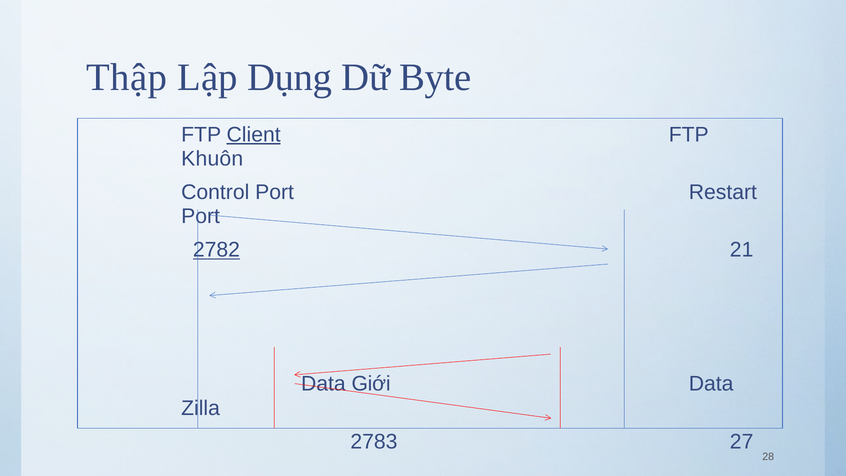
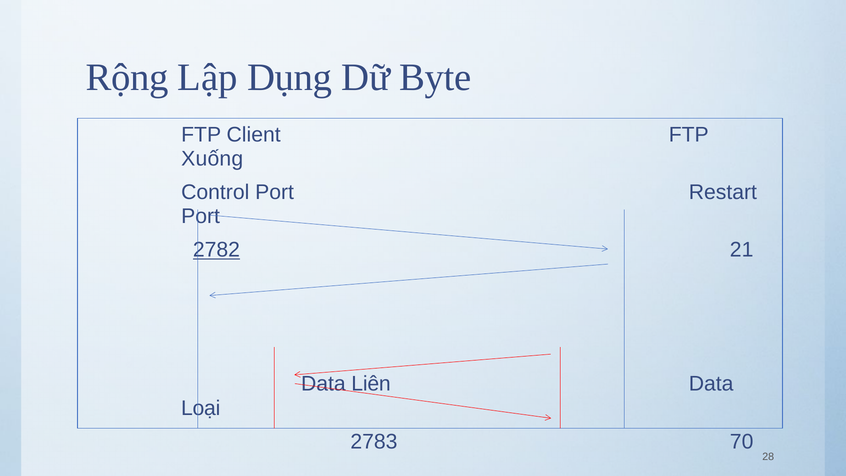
Thập: Thập -> Rộng (127, 77)
Client underline: present -> none (254, 135)
Khuôn: Khuôn -> Xuống (212, 159)
Giới: Giới -> Liên (371, 384)
Zilla: Zilla -> Loại (201, 408)
27: 27 -> 70 (742, 442)
